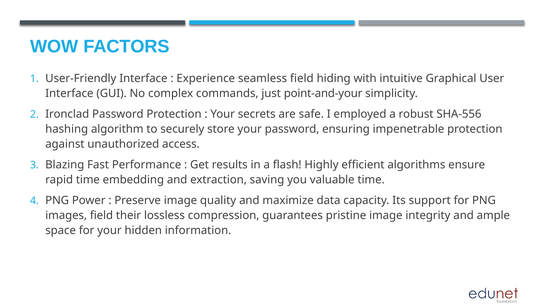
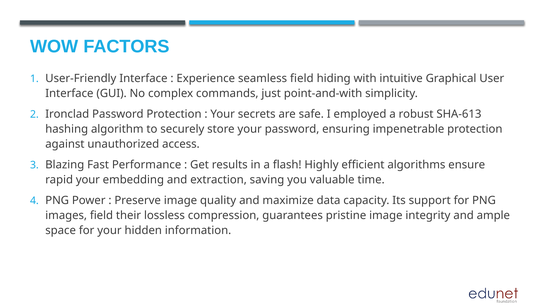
point-and-your: point-and-your -> point-and-with (323, 94)
SHA-556: SHA-556 -> SHA-613 (459, 114)
rapid time: time -> your (88, 180)
